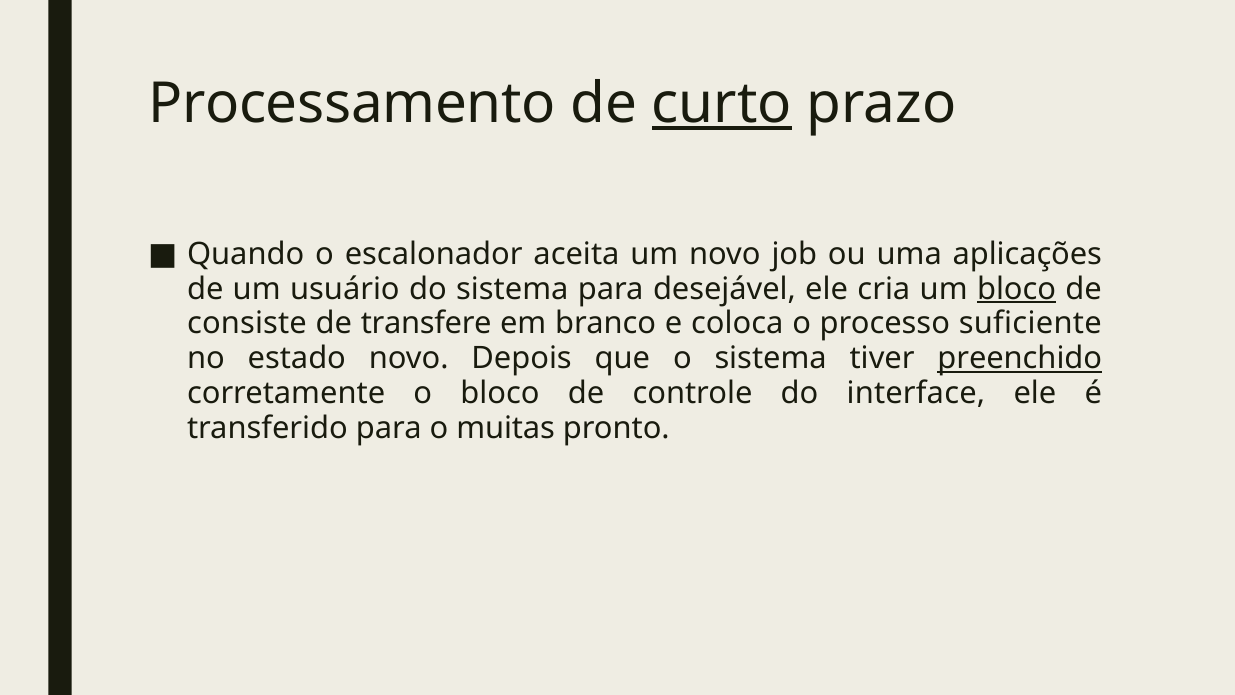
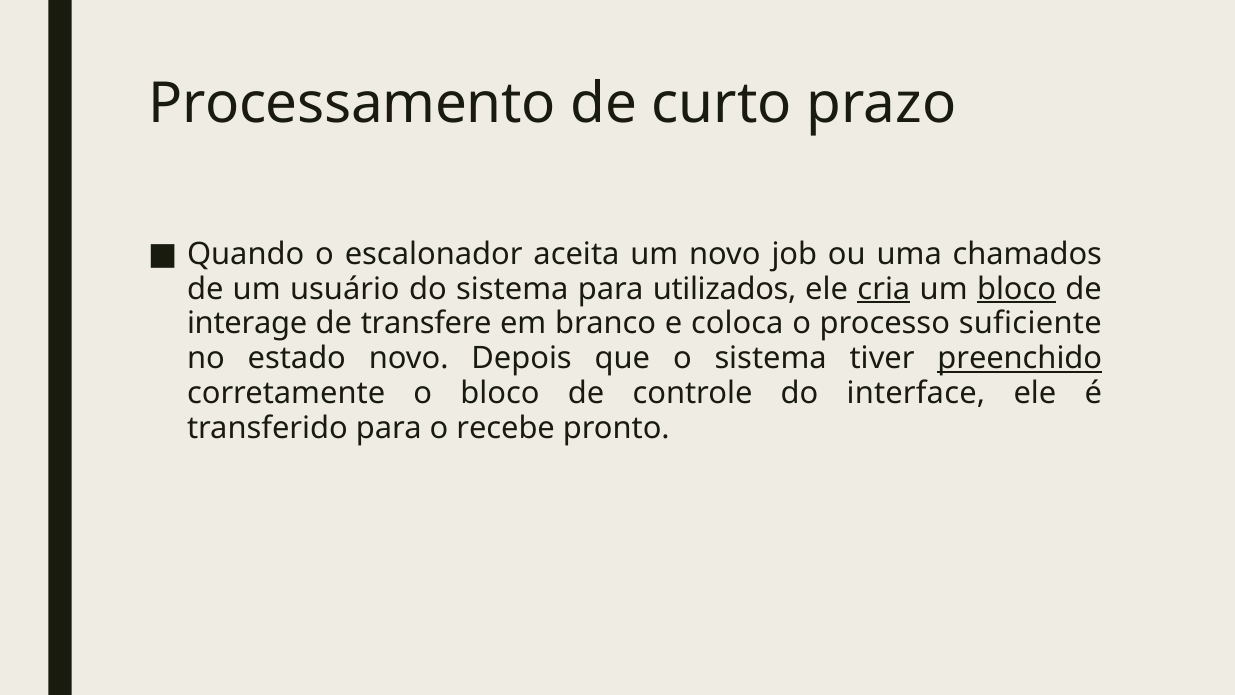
curto underline: present -> none (722, 104)
aplicações: aplicações -> chamados (1027, 254)
desejável: desejável -> utilizados (725, 289)
cria underline: none -> present (884, 289)
consiste: consiste -> interage (247, 324)
muitas: muitas -> recebe (506, 428)
